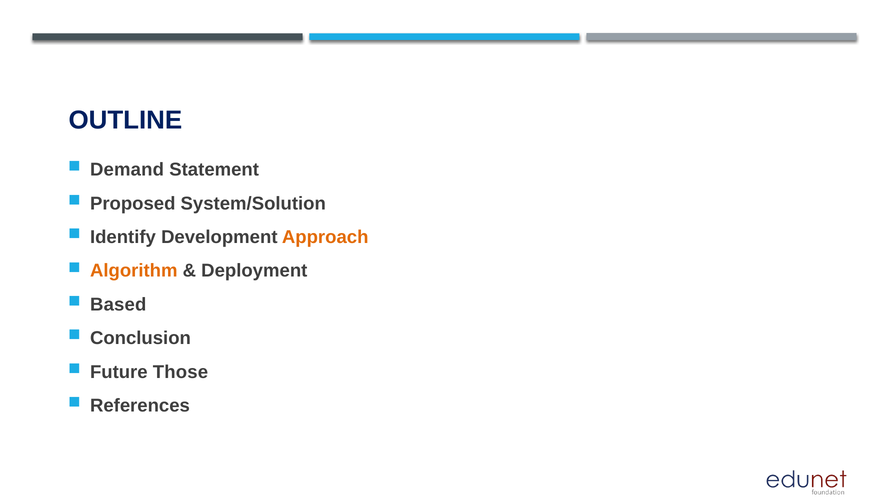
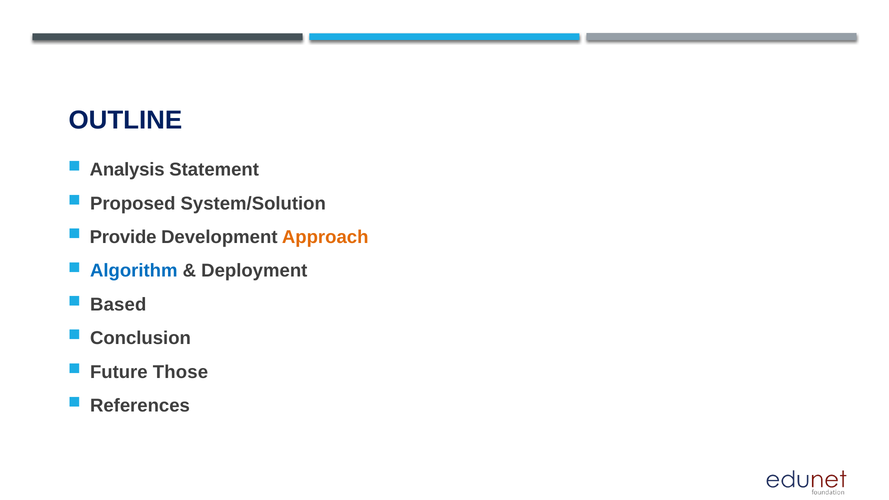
Demand: Demand -> Analysis (127, 170)
Identify: Identify -> Provide (123, 237)
Algorithm colour: orange -> blue (134, 271)
